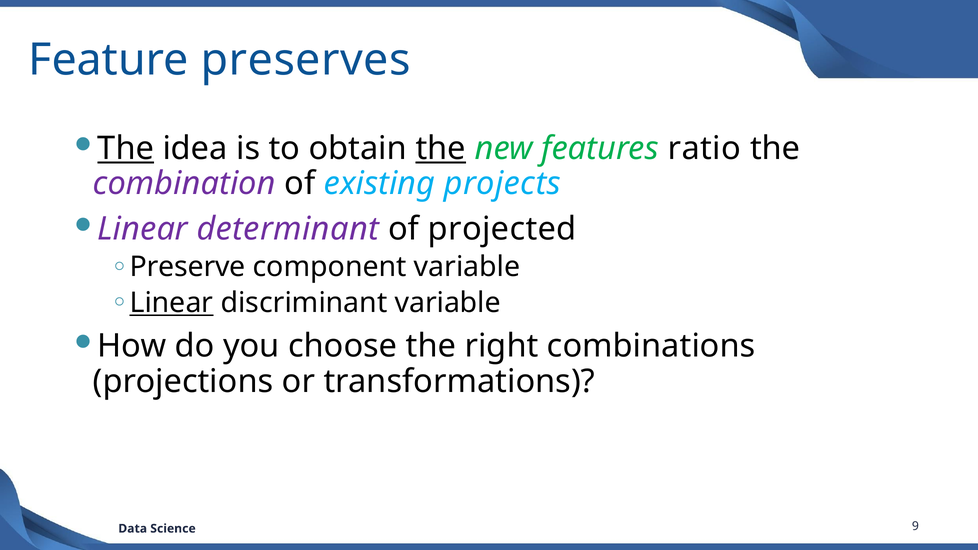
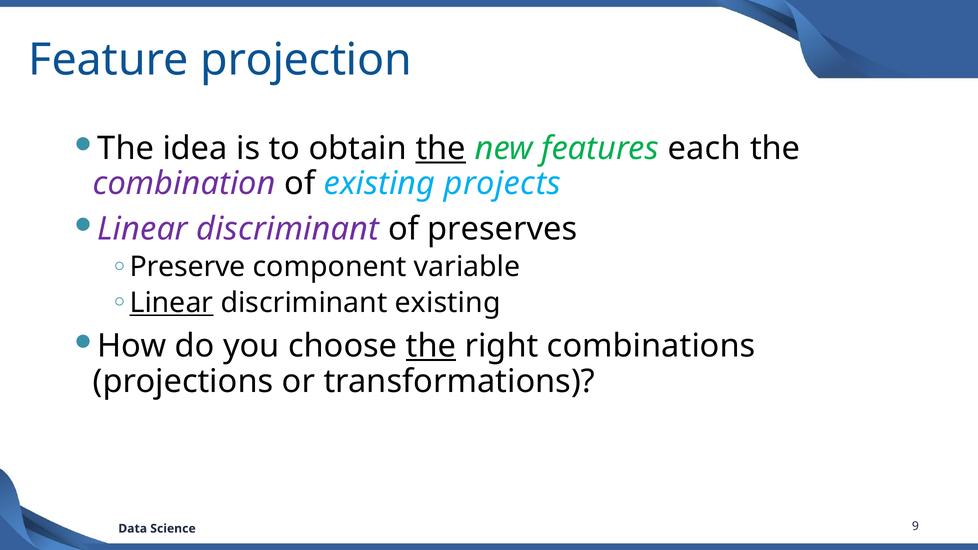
preserves: preserves -> projection (306, 60)
The underline: present -> none (126, 148)
ratio: ratio -> each (704, 148)
determinant: determinant -> discriminant (288, 229)
projected: projected -> preserves (502, 229)
discriminant variable: variable -> existing (448, 303)
the underline: none -> present (431, 346)
